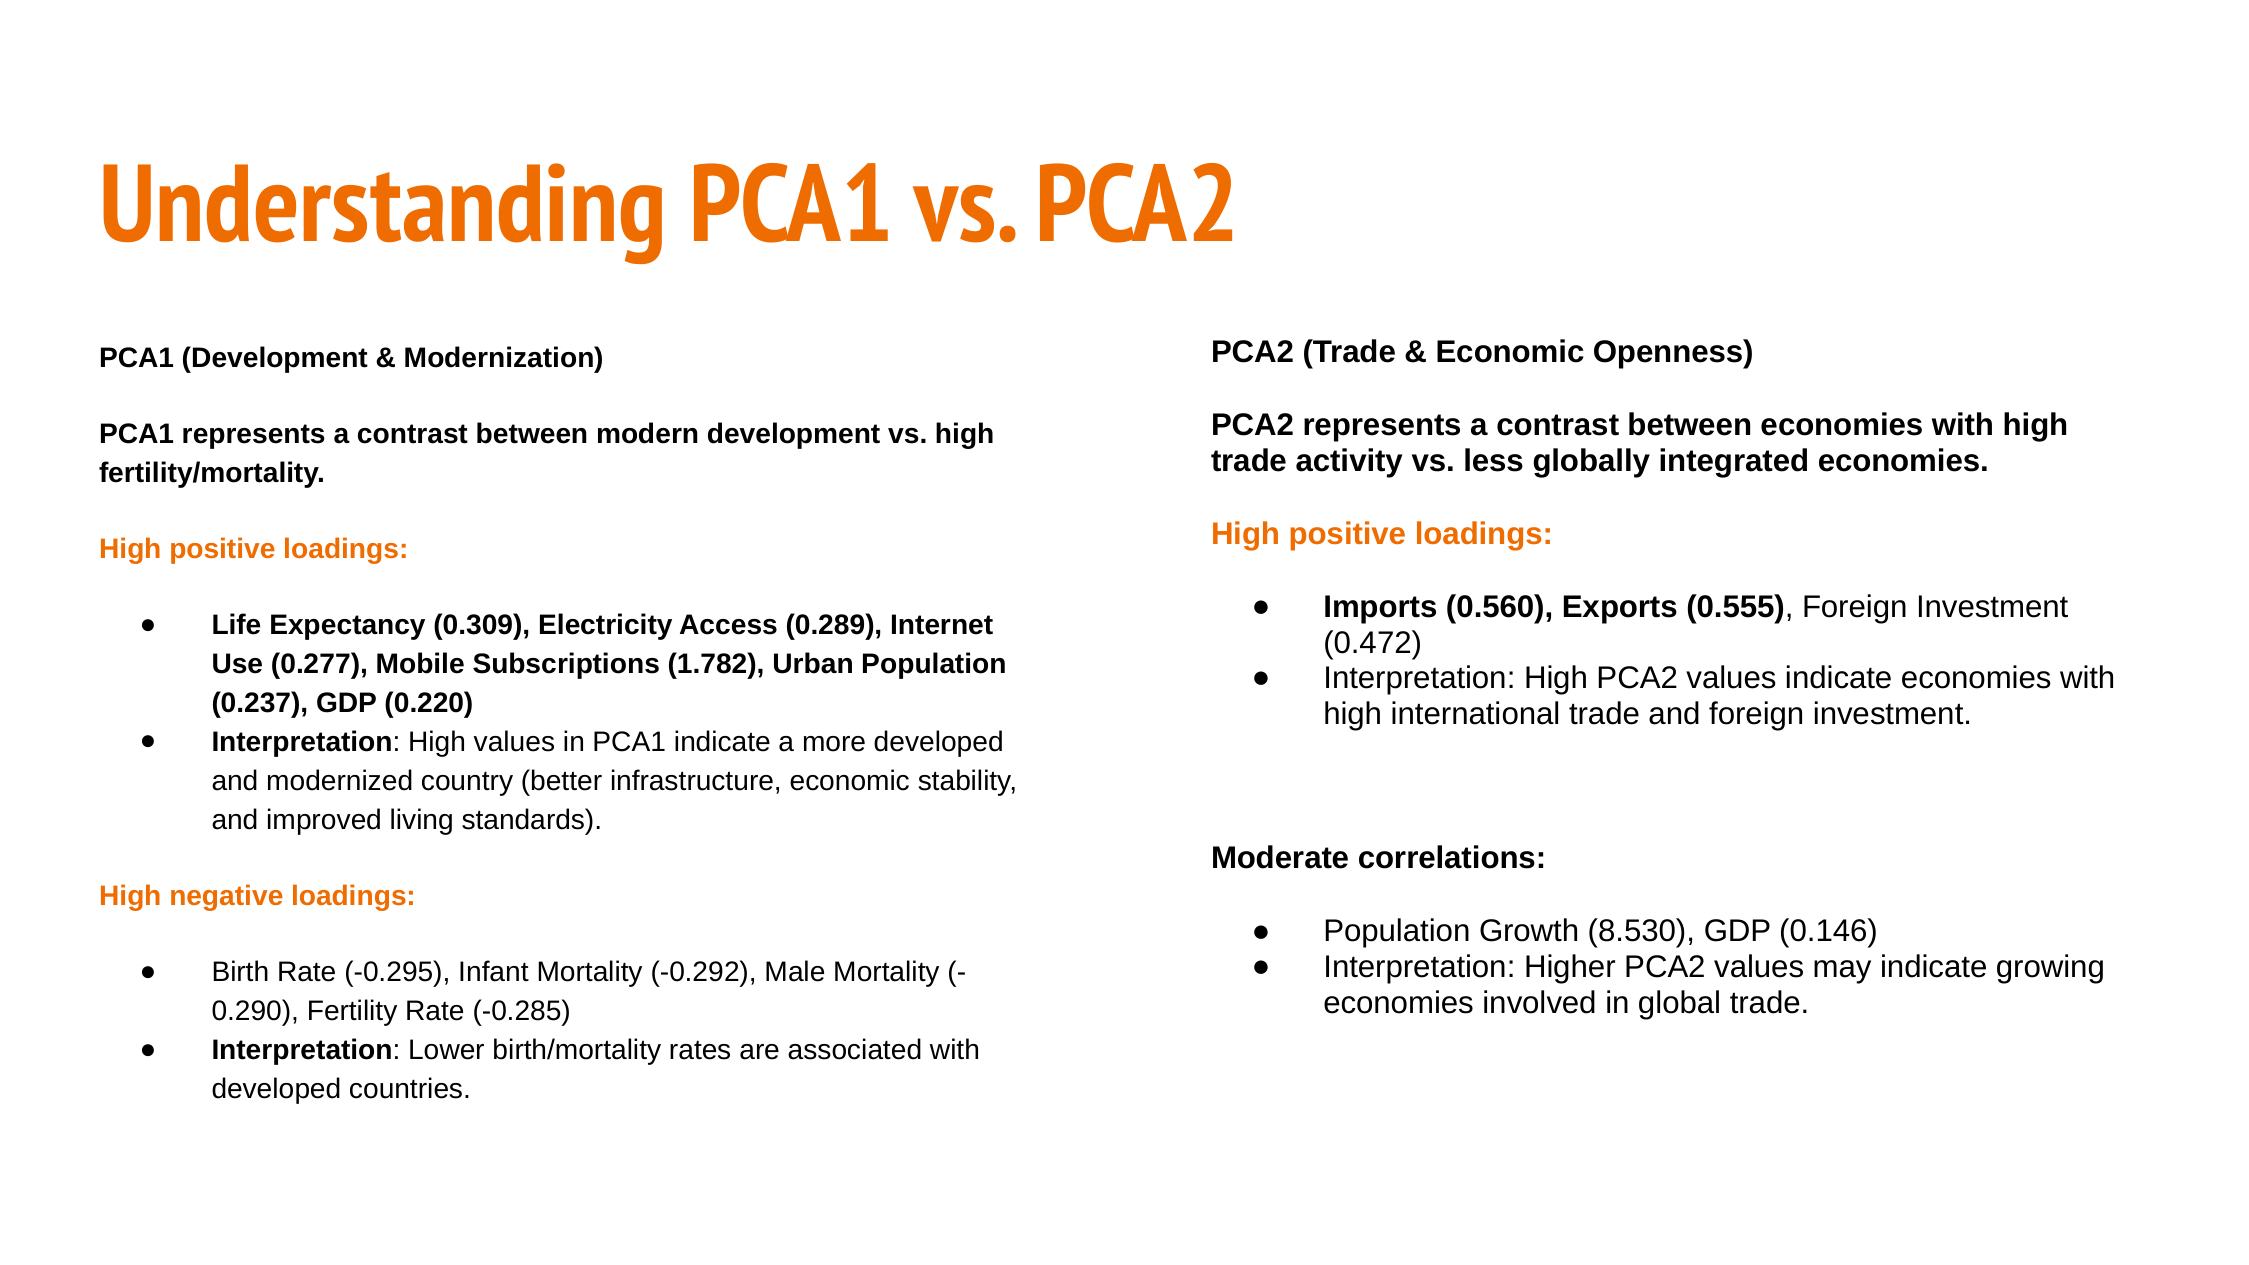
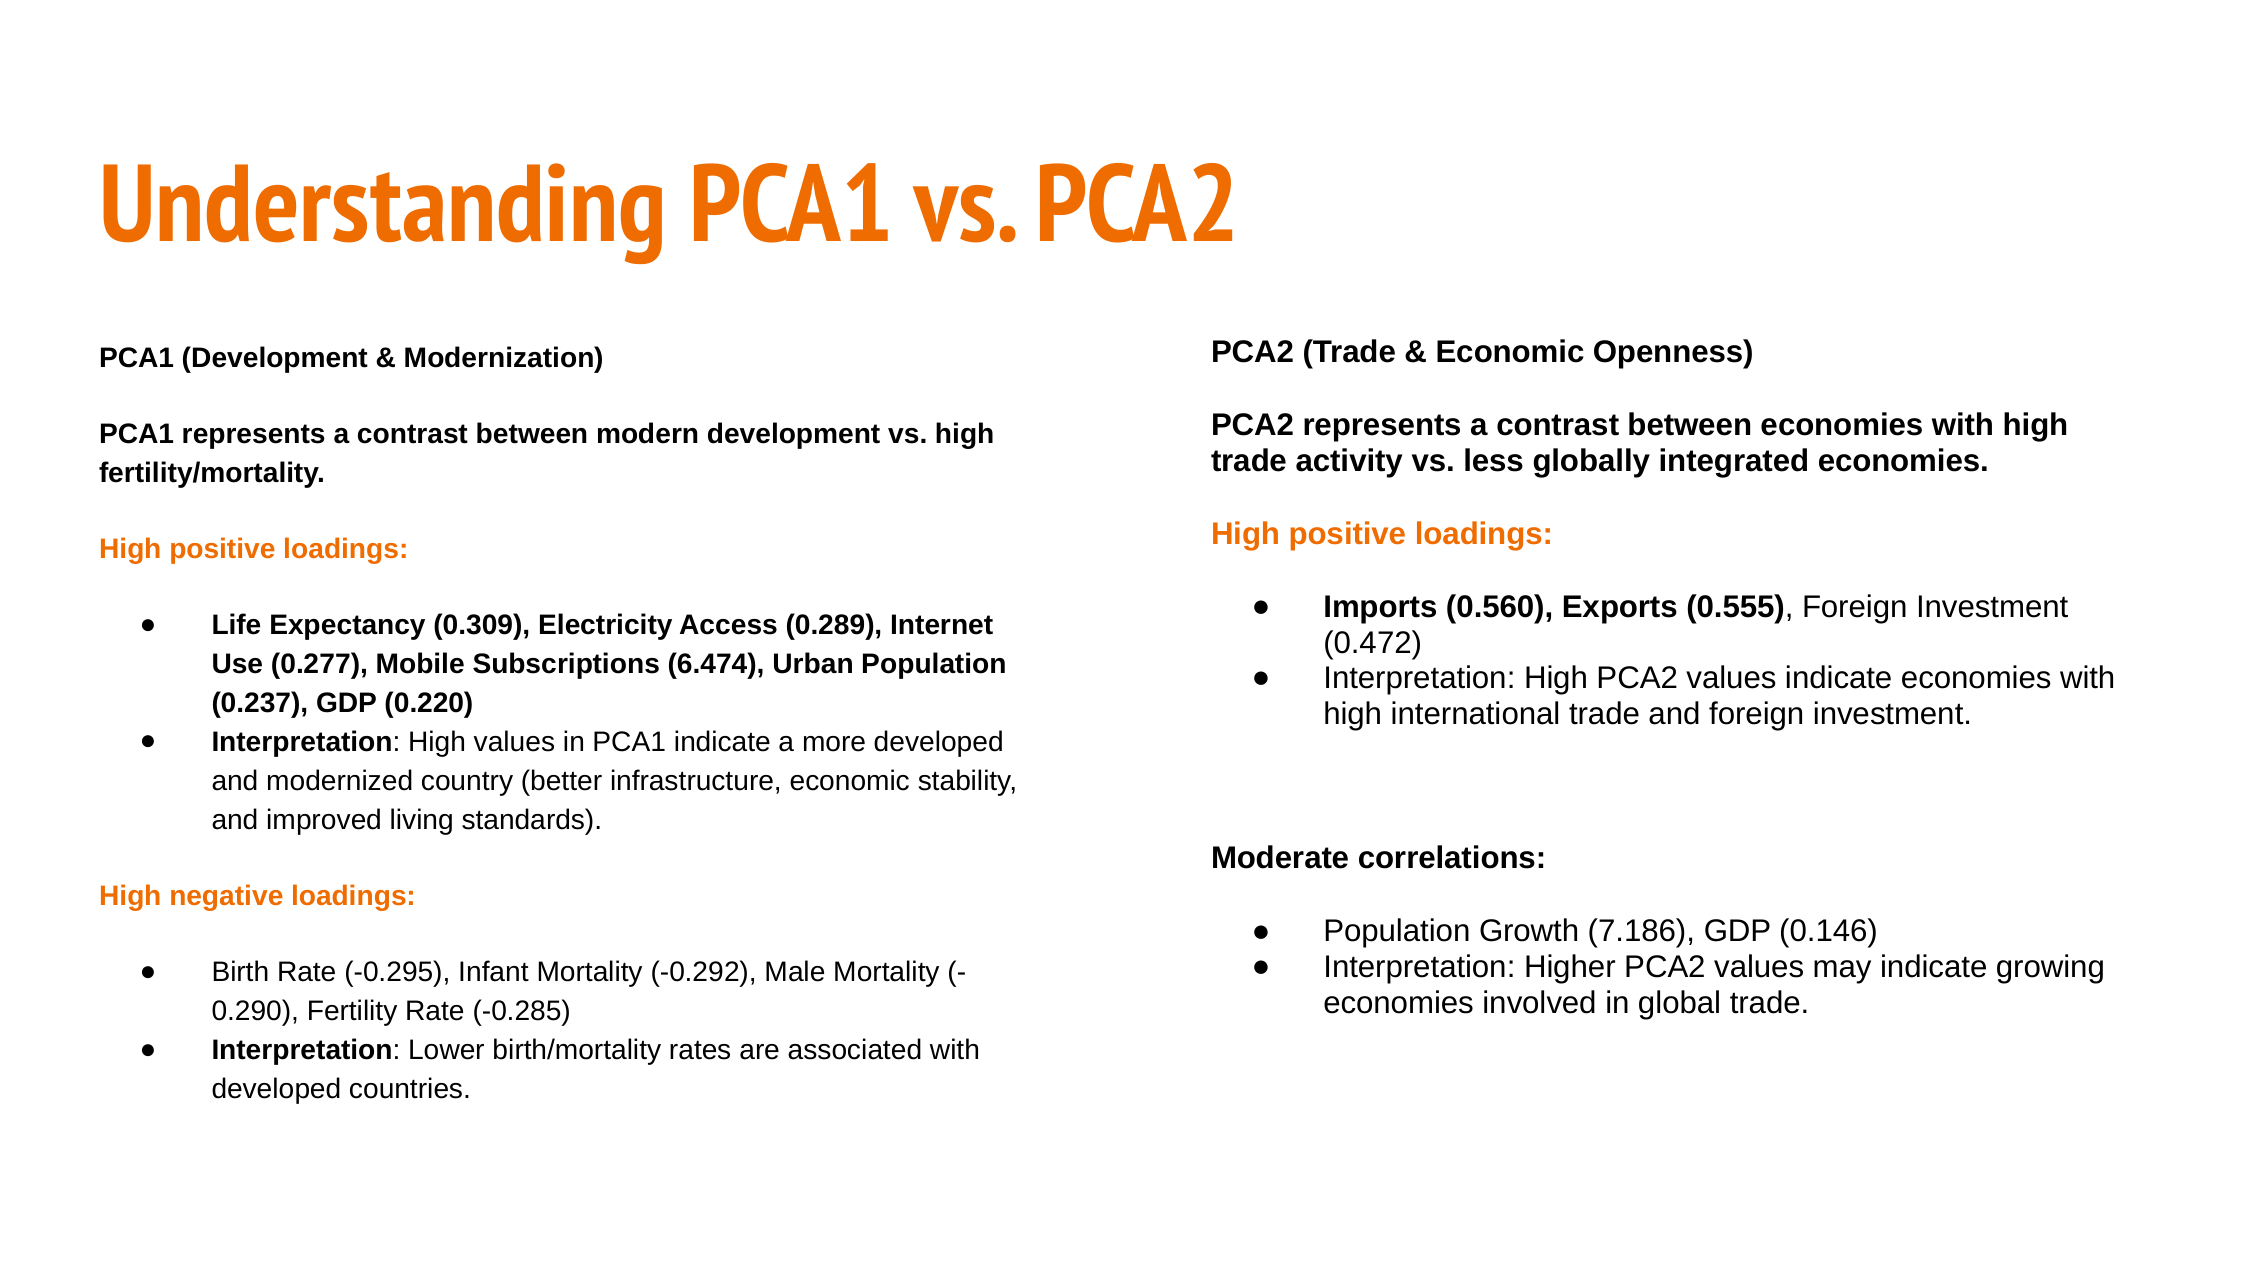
1.782: 1.782 -> 6.474 (716, 665)
8.530: 8.530 -> 7.186 (1641, 932)
